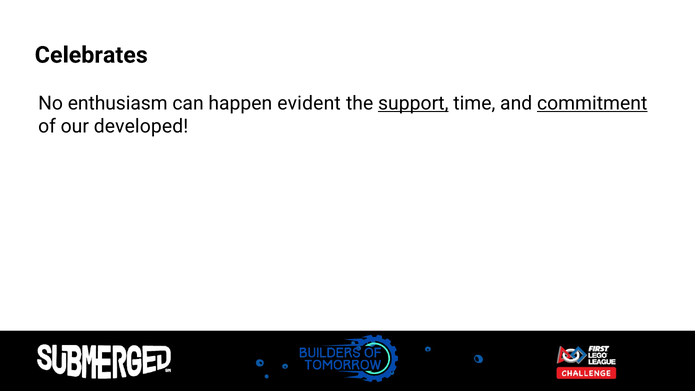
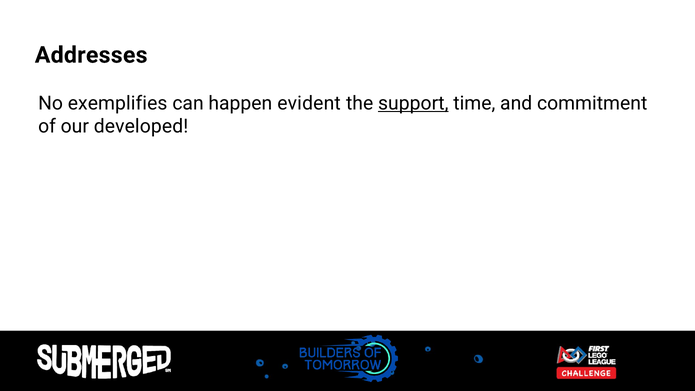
Celebrates: Celebrates -> Addresses (91, 55)
enthusiasm: enthusiasm -> exemplifies (118, 103)
commitment underline: present -> none (592, 103)
